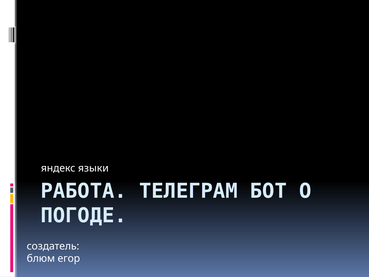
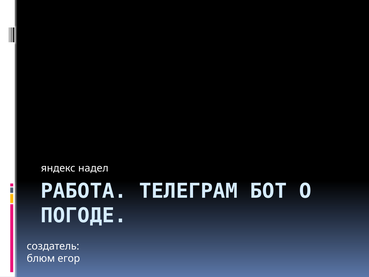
языки: языки -> надел (93, 168)
